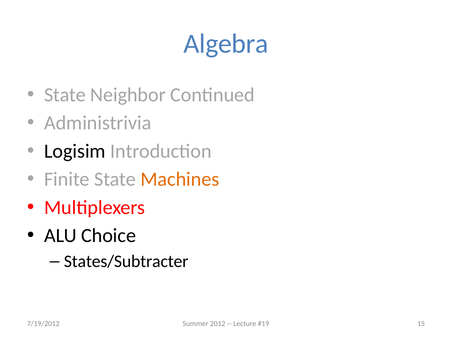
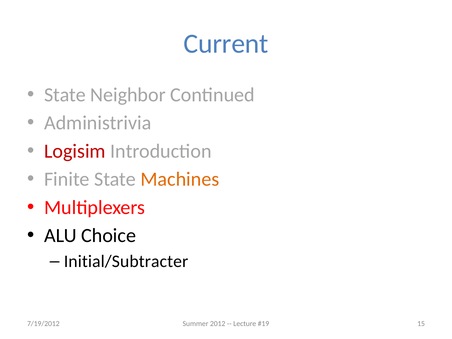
Algebra: Algebra -> Current (226, 44)
Logisim colour: black -> red (75, 151)
States/Subtracter: States/Subtracter -> Initial/Subtracter (126, 262)
